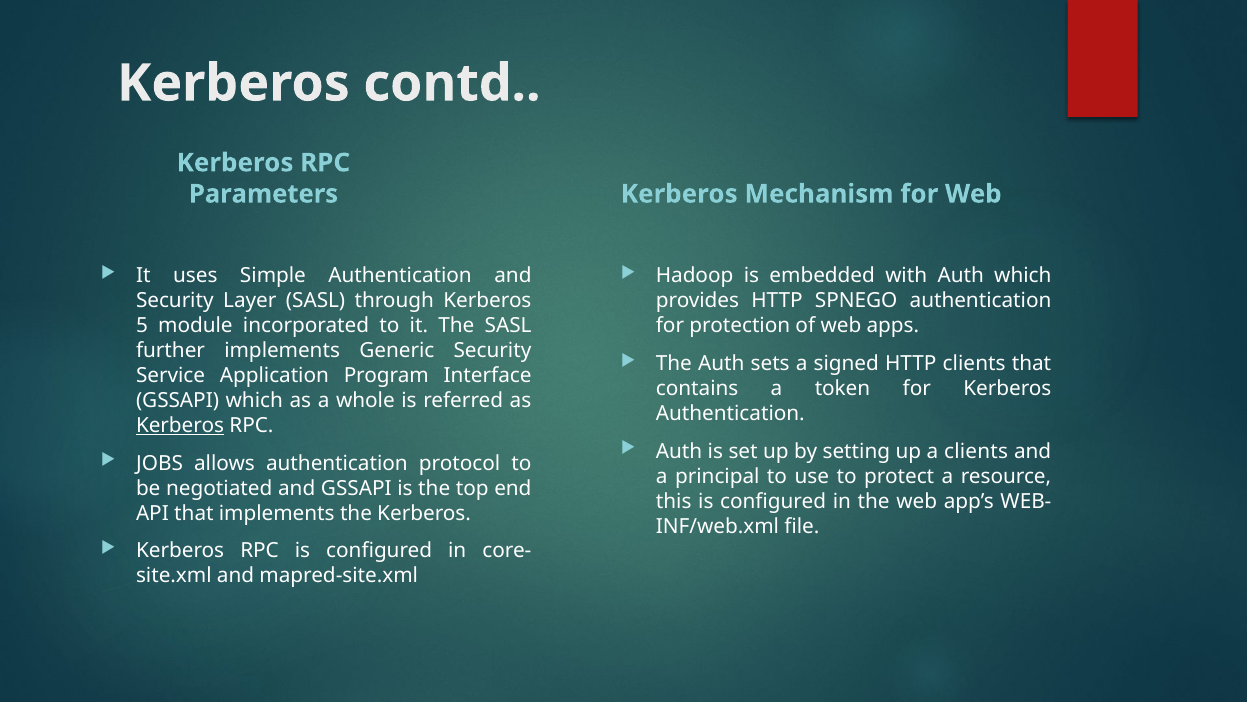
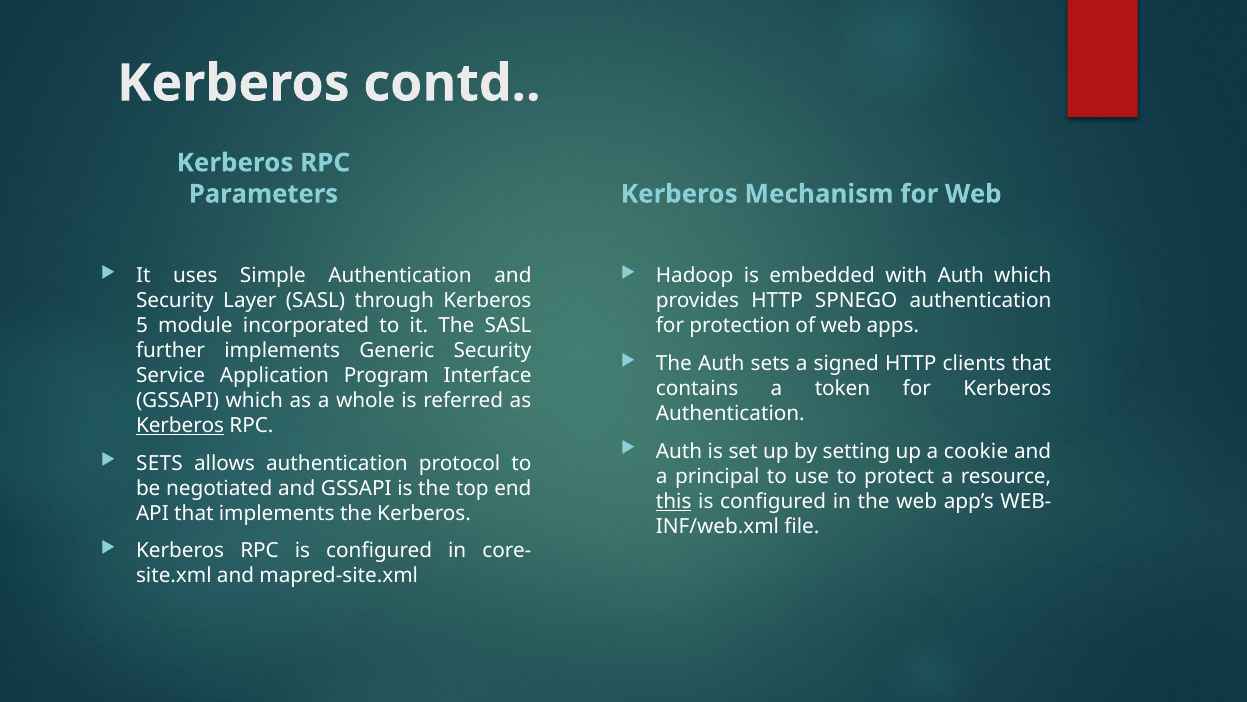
a clients: clients -> cookie (976, 451)
JOBS: JOBS -> SETS (159, 463)
this underline: none -> present (674, 501)
